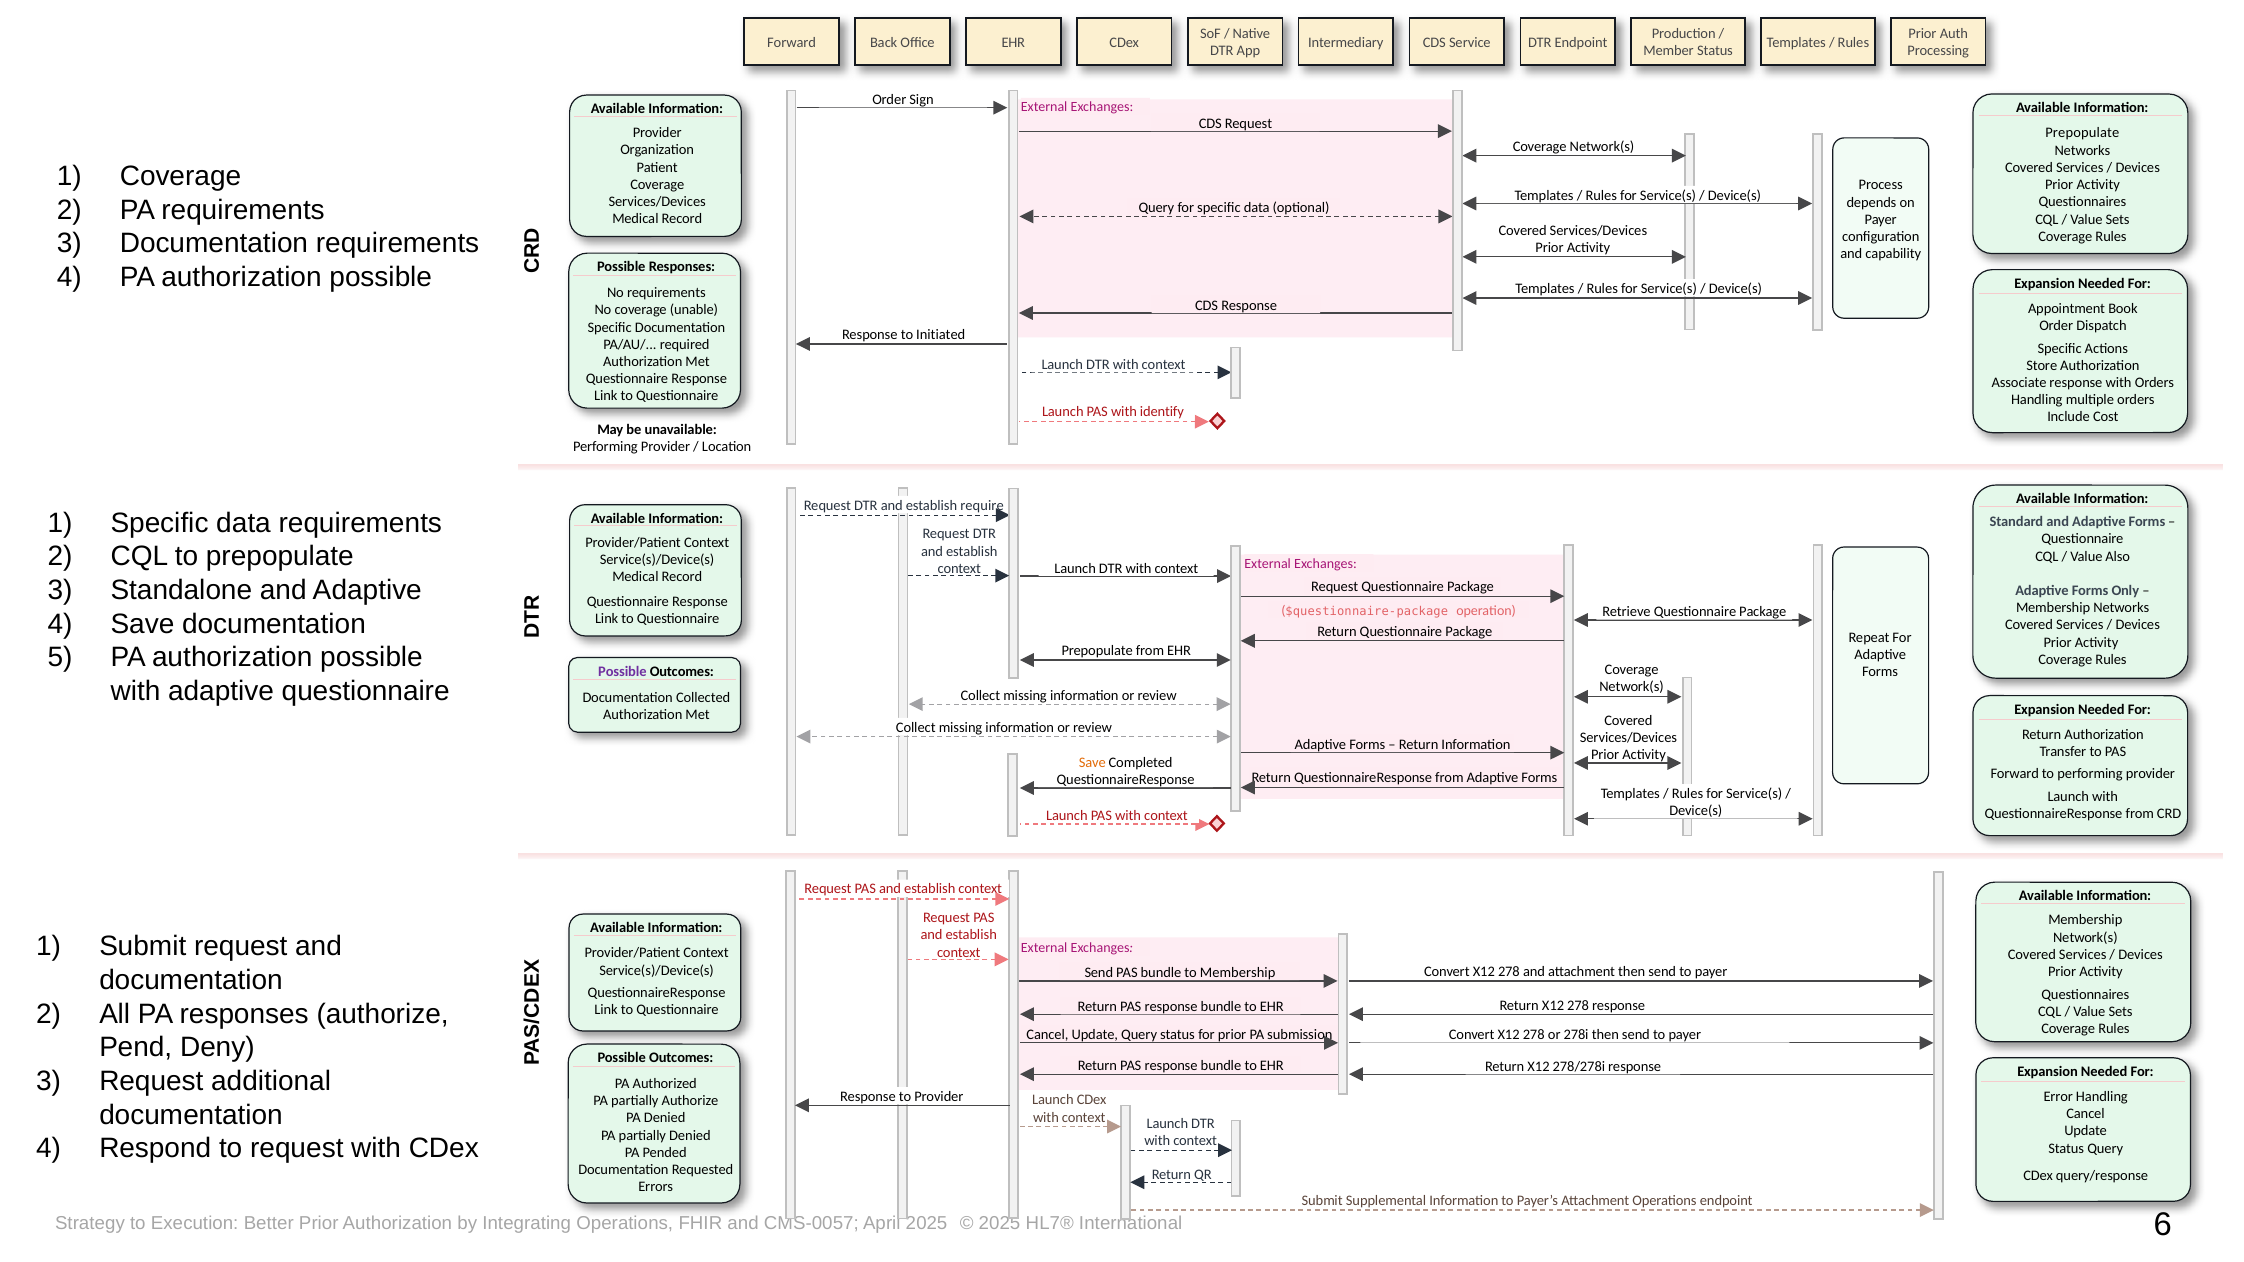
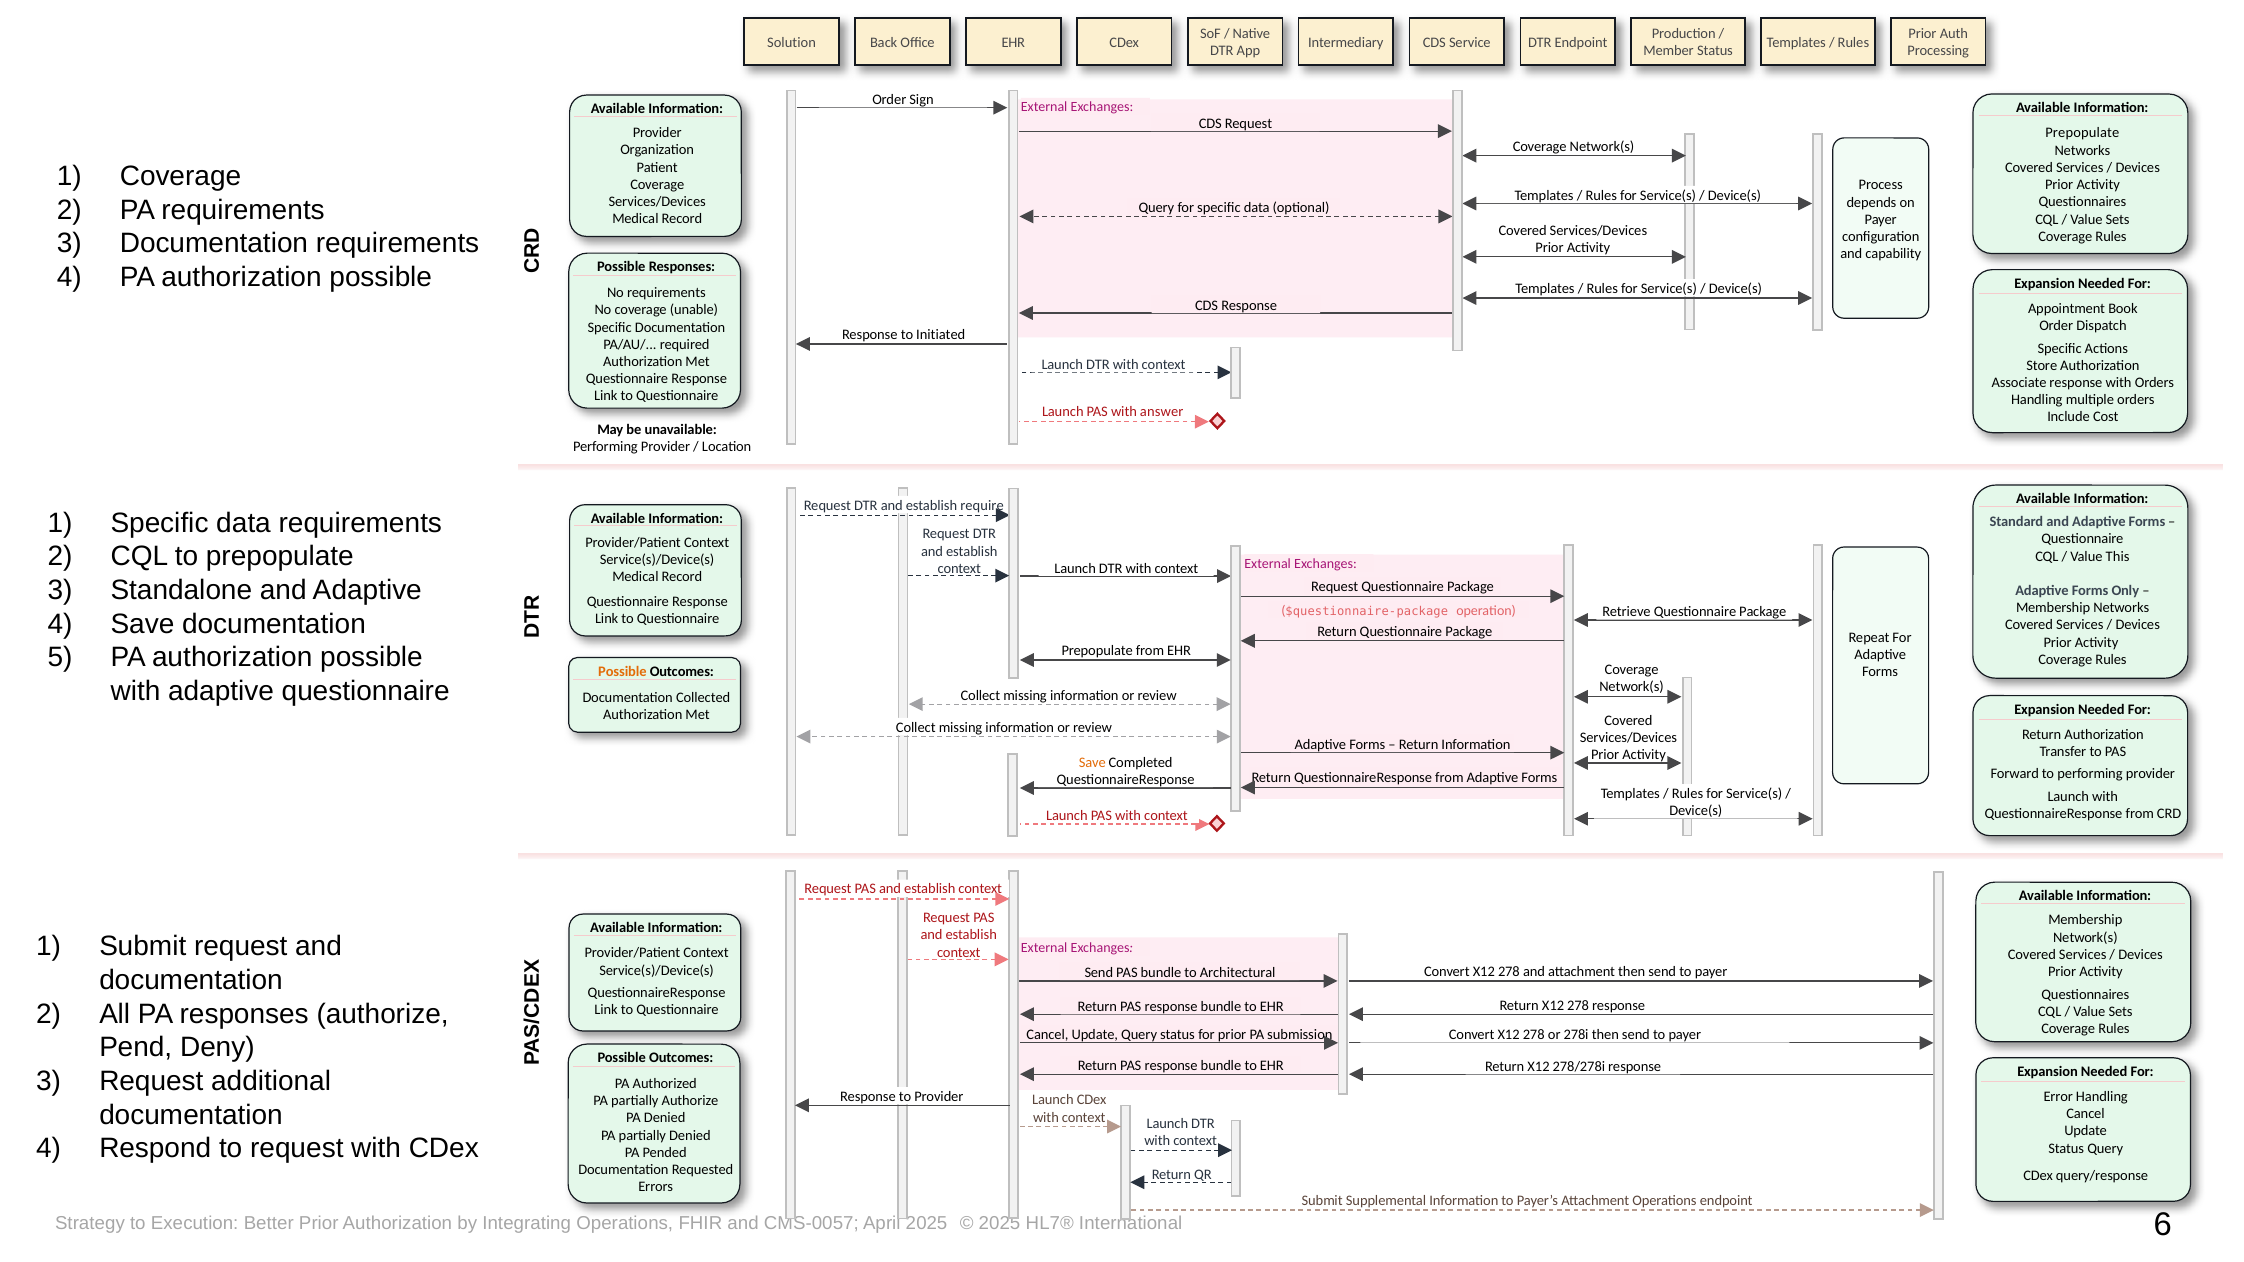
Forward: Forward -> Solution (792, 42)
identify: identify -> answer (1162, 412)
Also: Also -> This (2118, 556)
Possible colour: purple -> orange (622, 671)
to Membership: Membership -> Architectural (1238, 973)
